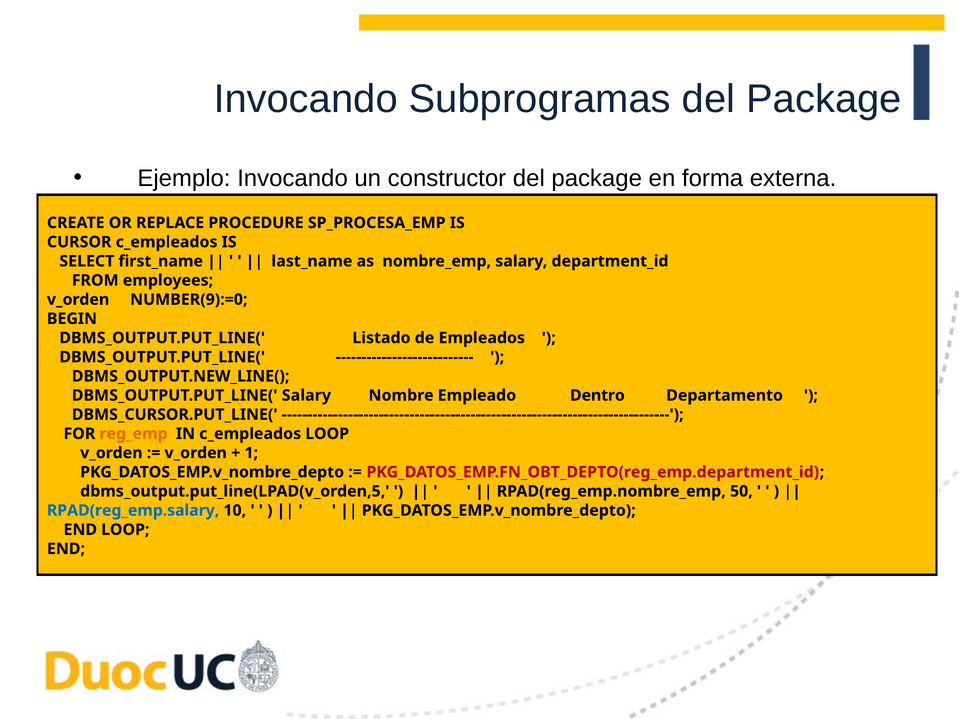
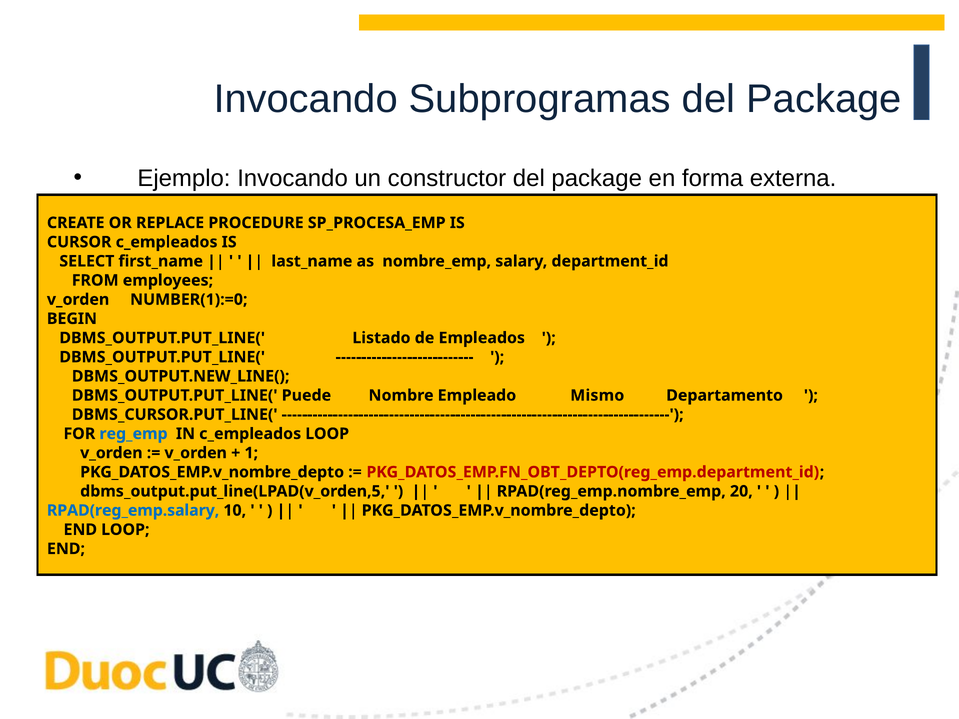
NUMBER(9):=0: NUMBER(9):=0 -> NUMBER(1):=0 (189, 300)
DBMS_OUTPUT.PUT_LINE( Salary: Salary -> Puede (306, 396)
Dentro: Dentro -> Mismo (597, 396)
reg_emp colour: orange -> blue (134, 434)
50: 50 -> 20 (741, 491)
